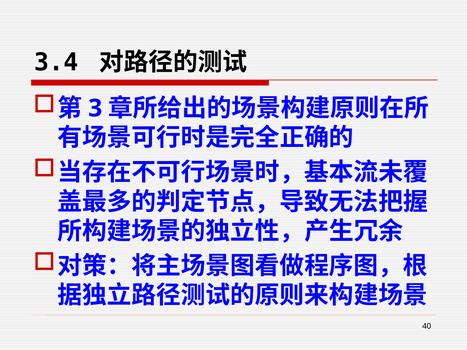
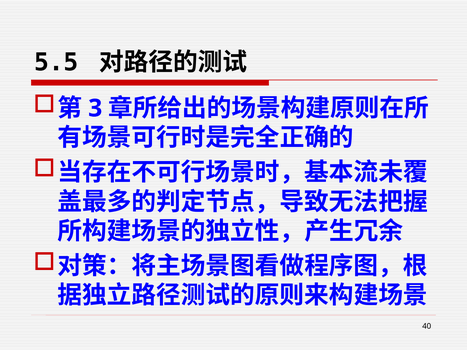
3.4: 3.4 -> 5.5 (56, 62)
